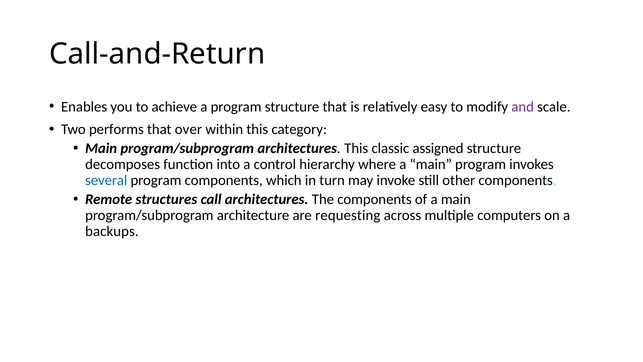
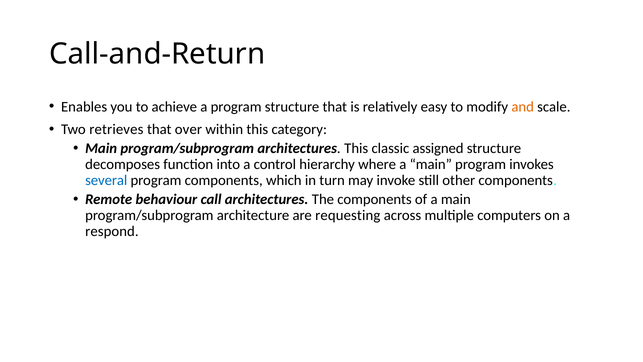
and colour: purple -> orange (523, 107)
performs: performs -> retrieves (116, 129)
structures: structures -> behaviour (166, 199)
backups: backups -> respond (112, 231)
